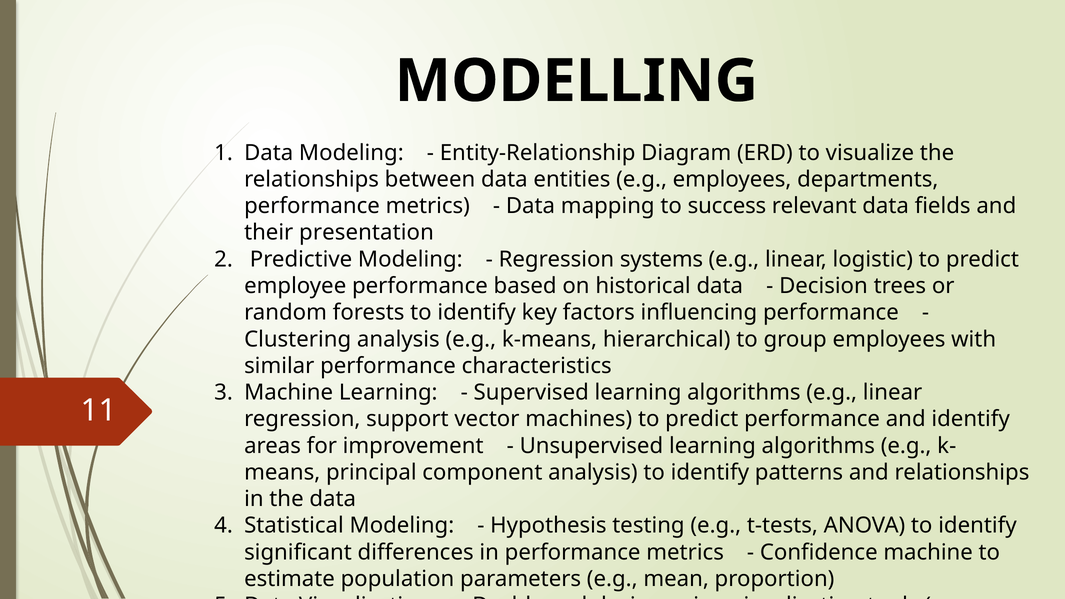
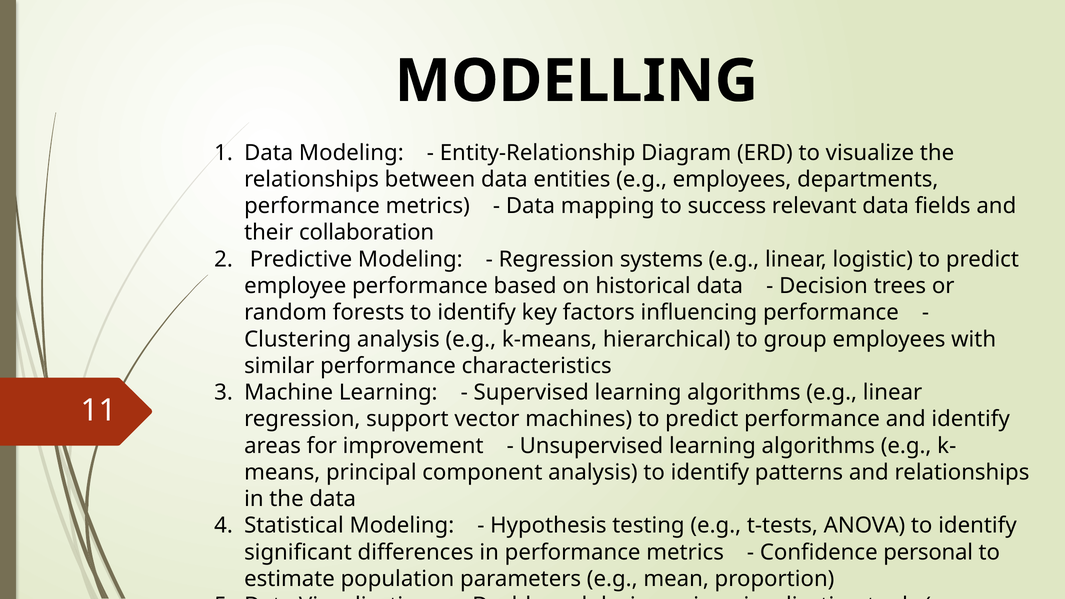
presentation: presentation -> collaboration (367, 233)
Confidence machine: machine -> personal (928, 552)
